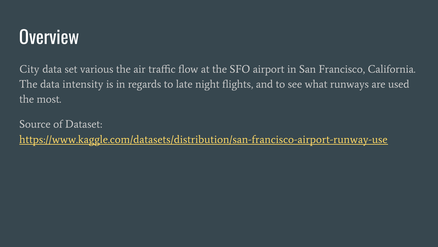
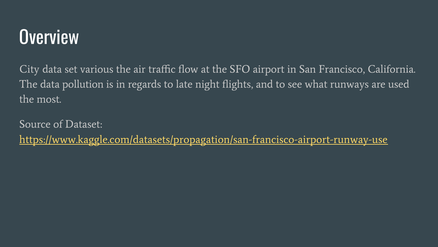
intensity: intensity -> pollution (83, 84)
https://www.kaggle.com/datasets/distribution/san-francisco-airport-runway-use: https://www.kaggle.com/datasets/distribution/san-francisco-airport-runway-use -> https://www.kaggle.com/datasets/propagation/san-francisco-airport-runway-use (203, 139)
